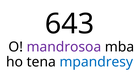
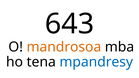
mandrosoa colour: purple -> orange (64, 47)
